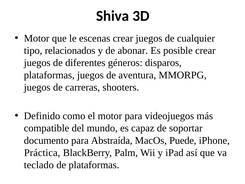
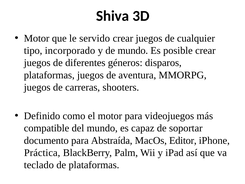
escenas: escenas -> servido (95, 38)
relacionados: relacionados -> incorporado (70, 50)
de abonar: abonar -> mundo (133, 50)
Puede: Puede -> Editor (183, 140)
